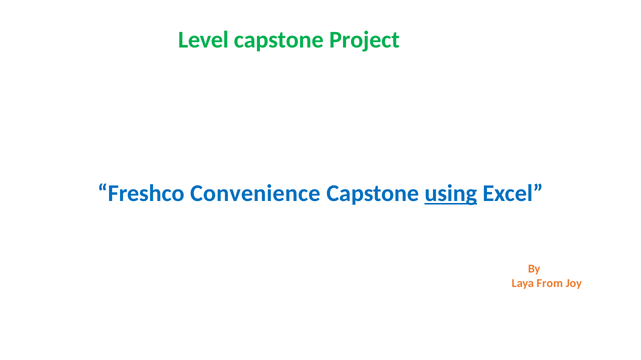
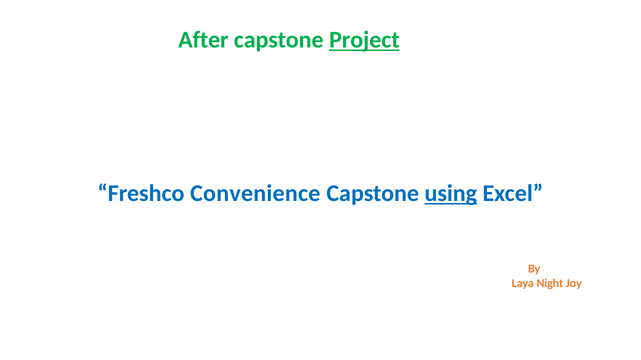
Level: Level -> After (203, 40)
Project underline: none -> present (364, 40)
From: From -> Night (550, 284)
